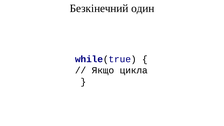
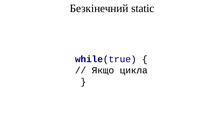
один: один -> static (143, 8)
